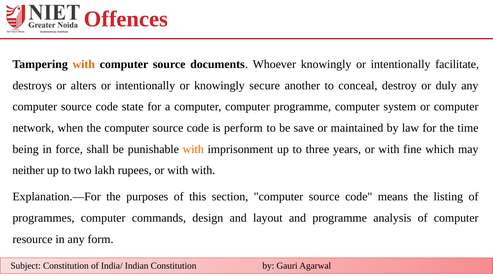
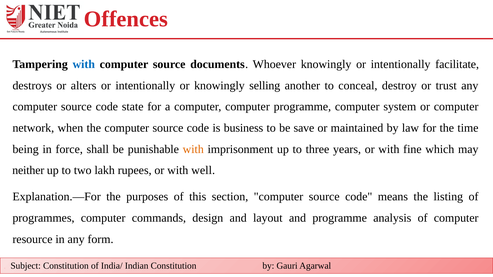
with colour: orange -> blue (84, 64)
secure: secure -> selling (265, 86)
duly: duly -> trust (446, 86)
perform: perform -> business (244, 128)
with with: with -> well (203, 171)
